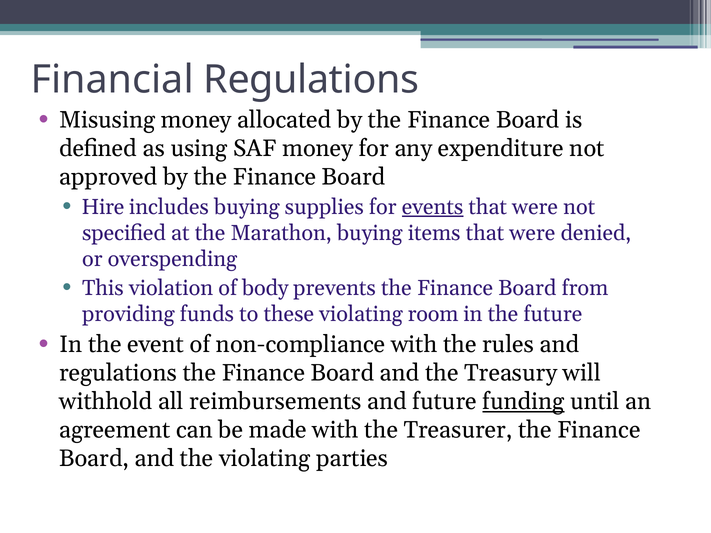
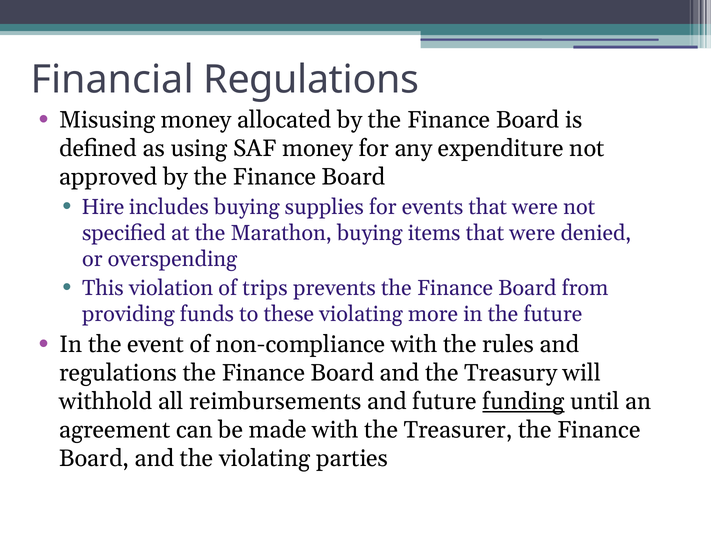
events underline: present -> none (433, 207)
body: body -> trips (265, 288)
room: room -> more (433, 314)
